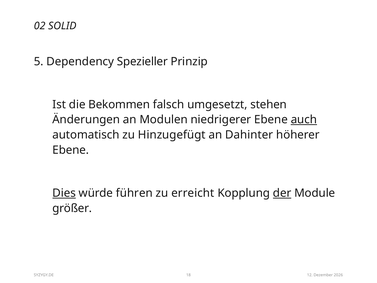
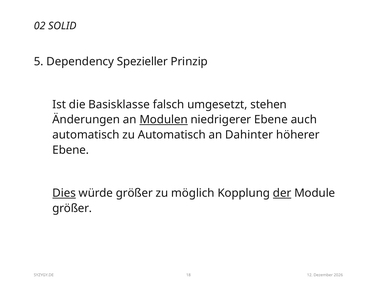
Bekommen: Bekommen -> Basisklasse (119, 104)
Modulen underline: none -> present (164, 120)
auch underline: present -> none (304, 120)
zu Hinzugefügt: Hinzugefügt -> Automatisch (172, 135)
würde führen: führen -> größer (134, 193)
erreicht: erreicht -> möglich (193, 193)
